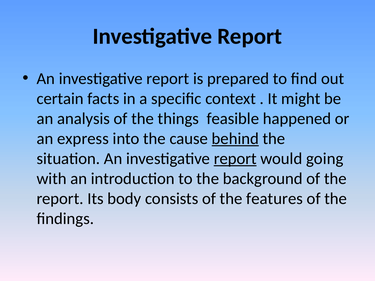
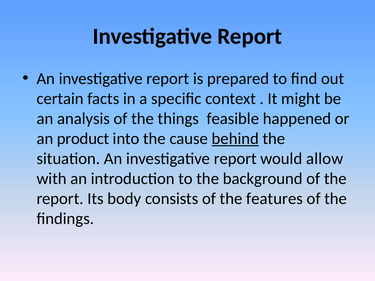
express: express -> product (83, 139)
report underline: present -> none (235, 159)
going: going -> allow (325, 159)
